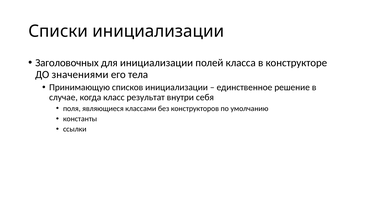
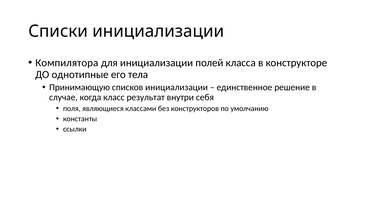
Заголовочных: Заголовочных -> Компилятора (67, 63)
значениями: значениями -> однотипные (80, 74)
